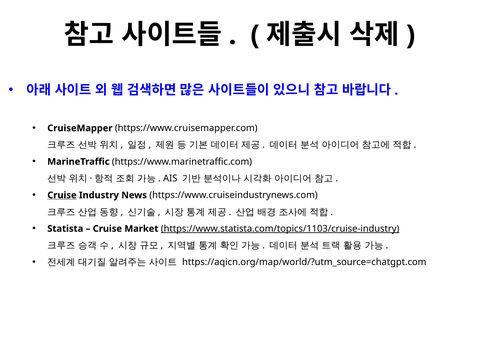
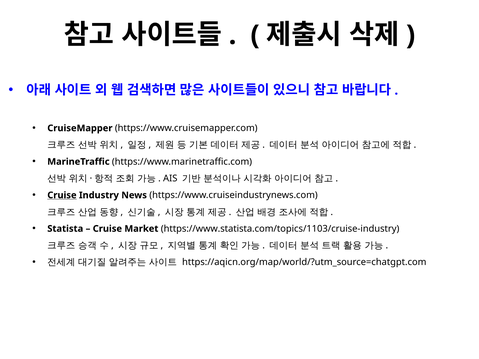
https://www.statista.com/topics/1103/cruise-industry underline: present -> none (280, 229)
